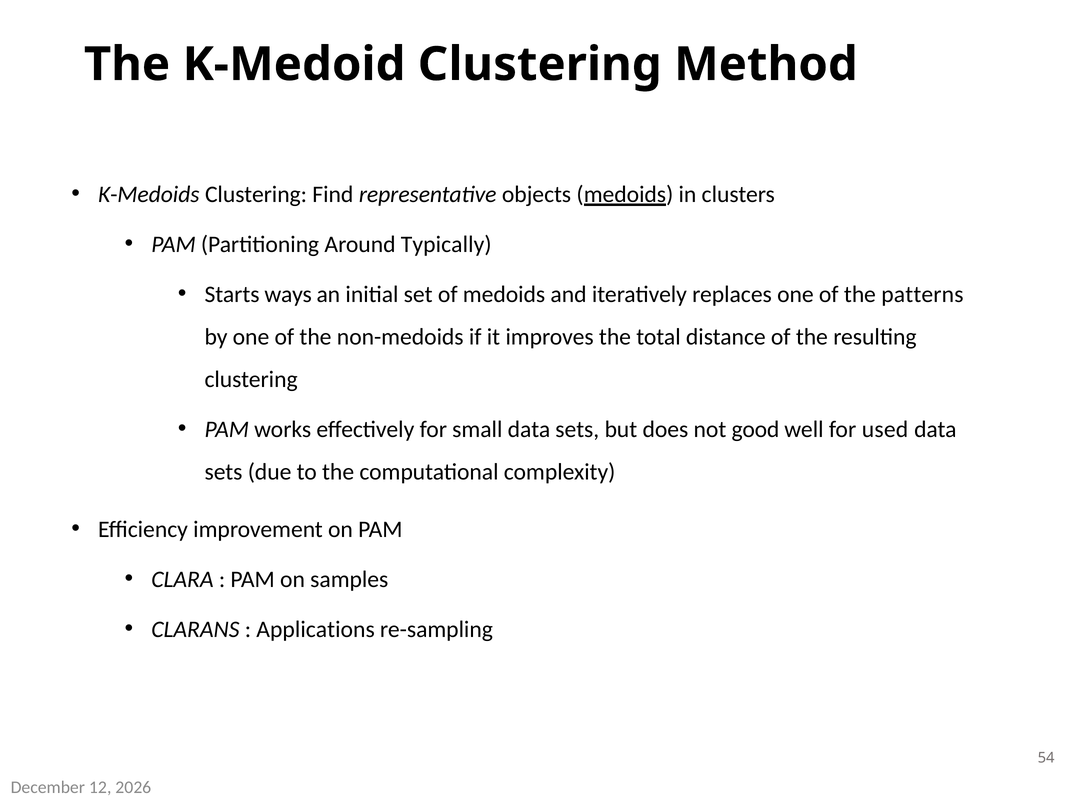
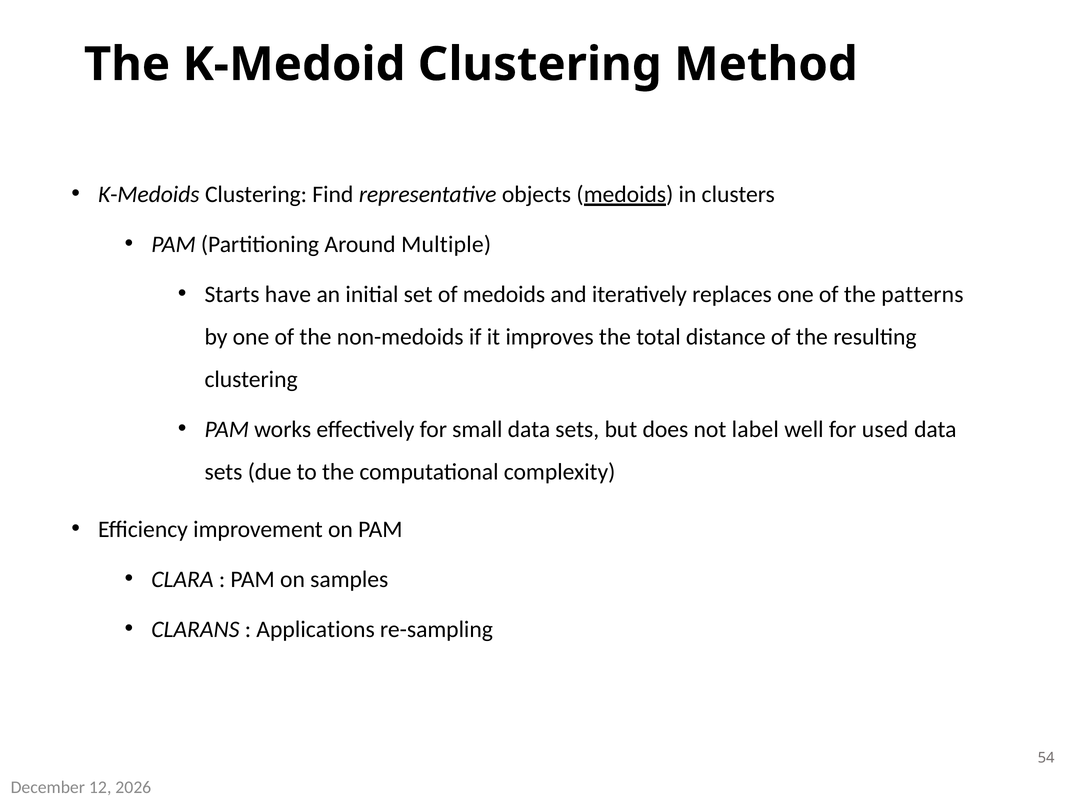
Typically: Typically -> Multiple (446, 244)
ways: ways -> have (288, 294)
good: good -> label (755, 429)
